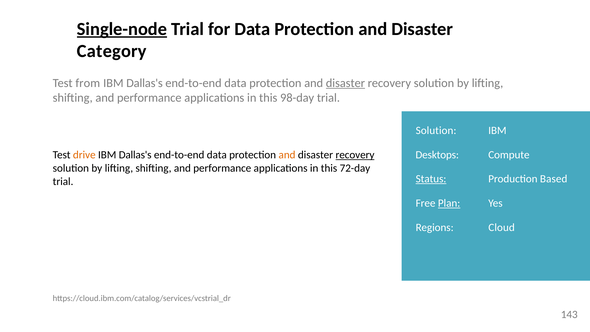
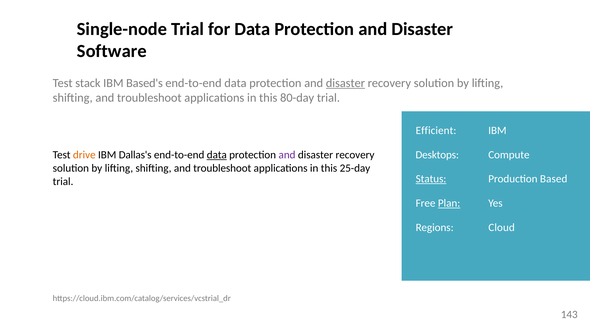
Single-node underline: present -> none (122, 29)
Category: Category -> Software (112, 51)
from: from -> stack (88, 83)
Dallas's: Dallas's -> Based's (145, 83)
performance: performance -> troubleshoot (149, 98)
98-day: 98-day -> 80-day (297, 98)
Solution: Solution -> Efficient (436, 131)
data underline: none -> present (217, 155)
and colour: orange -> purple (287, 155)
recovery underline: present -> none (355, 155)
performance: performance -> troubleshoot (222, 168)
72-day: 72-day -> 25-day (355, 168)
